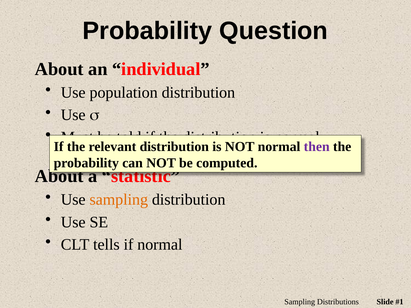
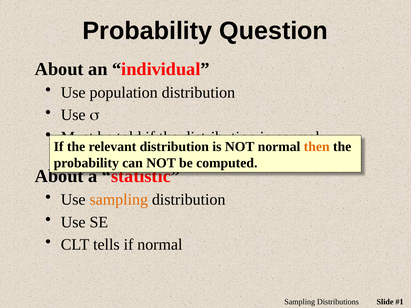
then colour: purple -> orange (317, 147)
